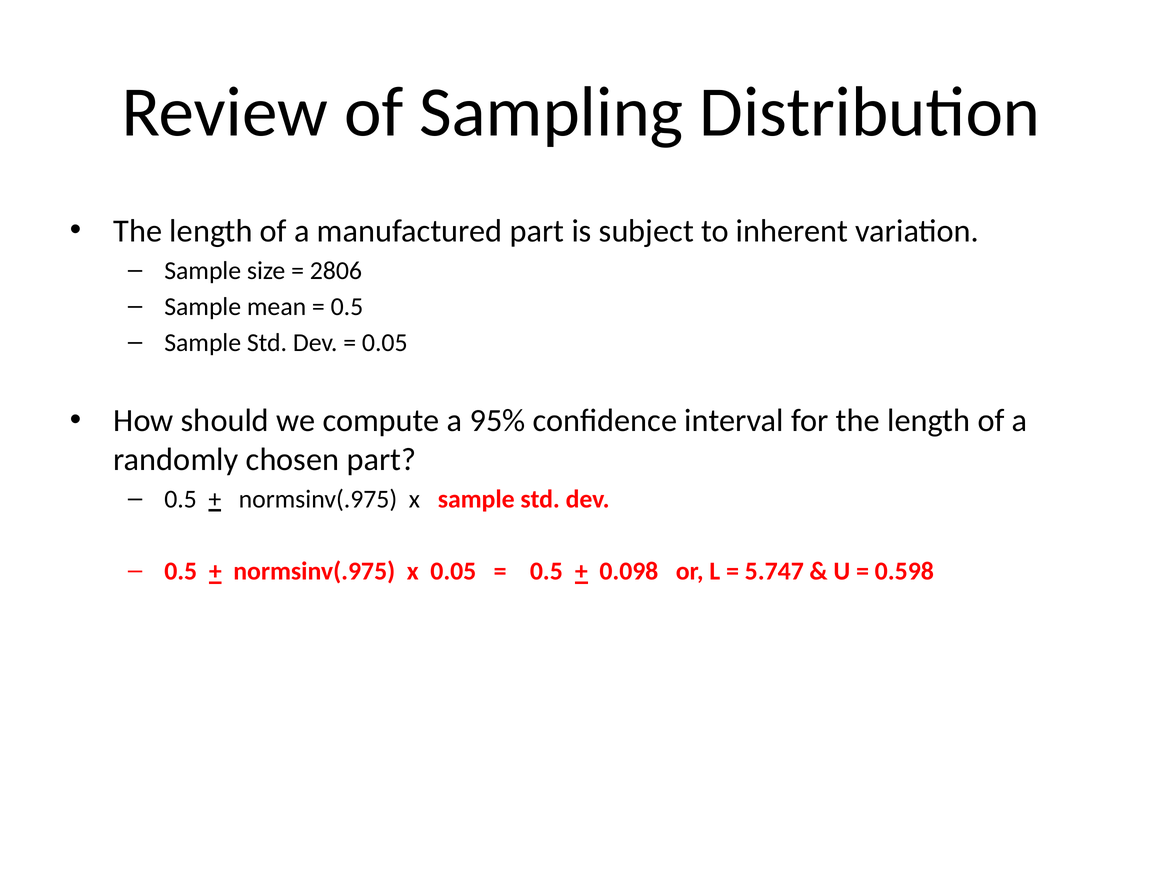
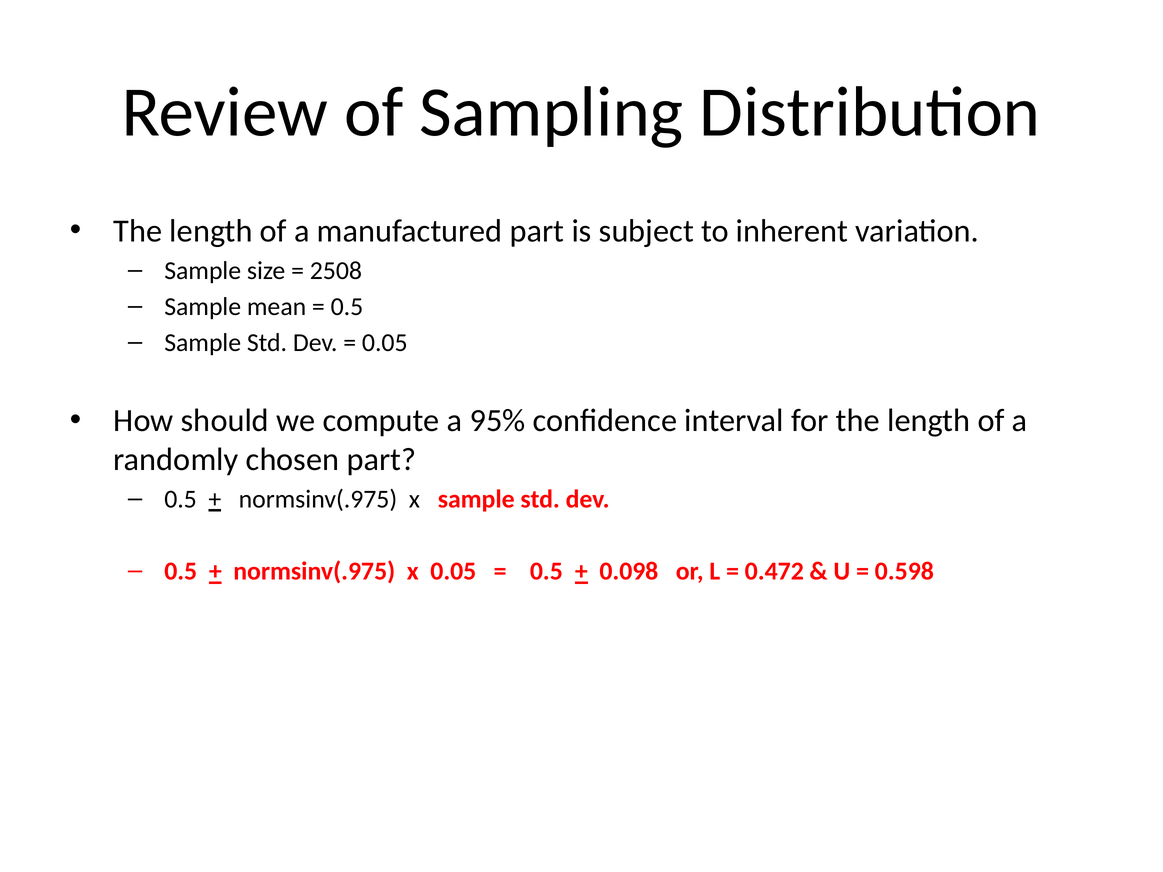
2806: 2806 -> 2508 (336, 271)
5.747: 5.747 -> 0.472 (774, 571)
